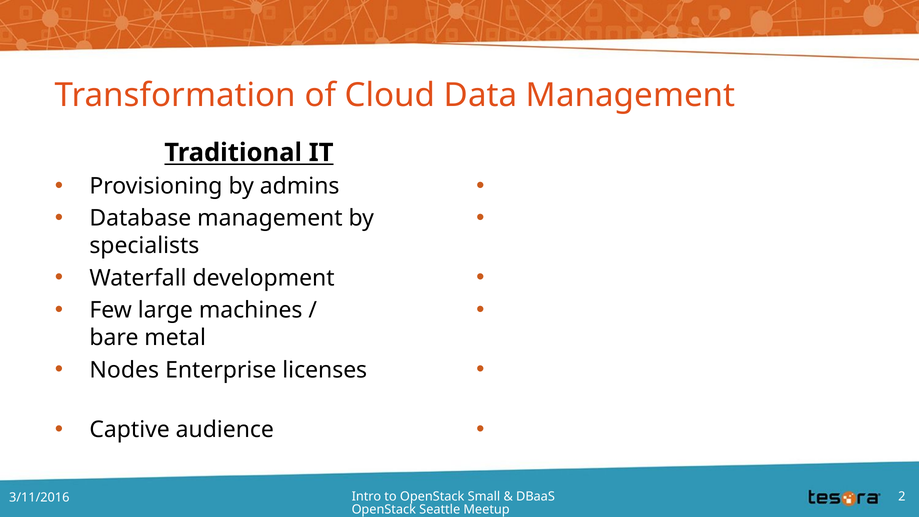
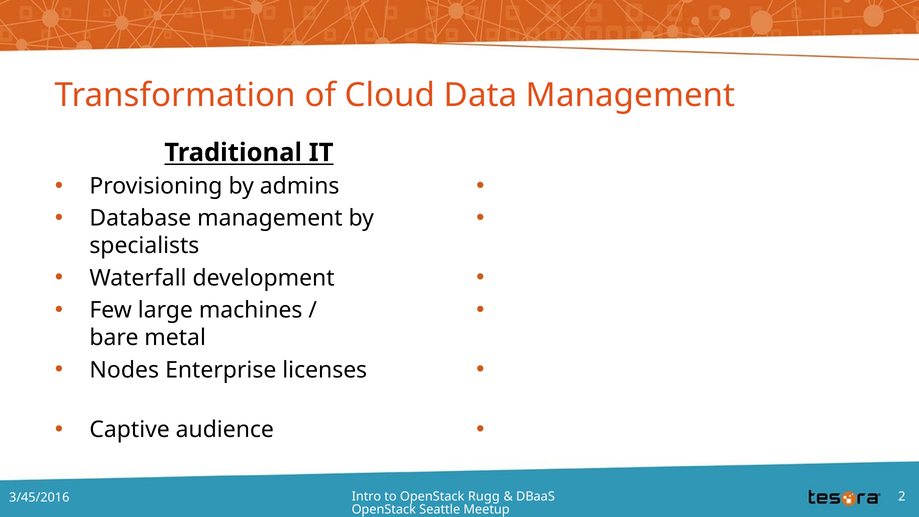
OpenStack Small: Small -> Rugg (484, 497)
3/11/2016: 3/11/2016 -> 3/45/2016 (39, 498)
